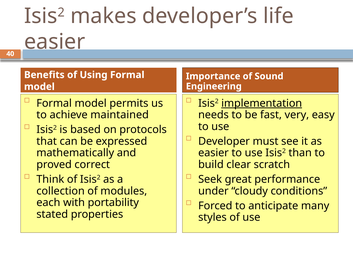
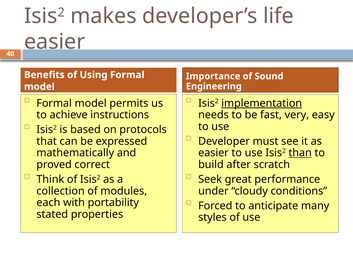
maintained: maintained -> instructions (120, 115)
than underline: none -> present (300, 153)
clear: clear -> after (239, 164)
